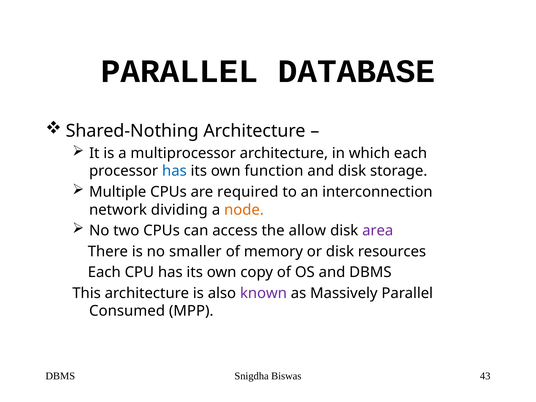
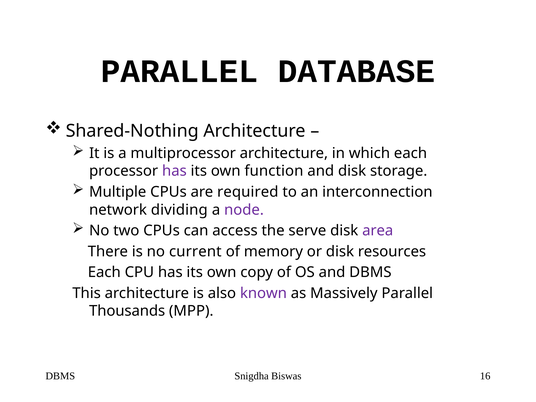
has colour: blue -> purple (174, 171)
node colour: orange -> purple (244, 210)
allow: allow -> serve (307, 231)
smaller: smaller -> current (195, 251)
Consumed: Consumed -> Thousands (127, 311)
43: 43 -> 16 (485, 376)
